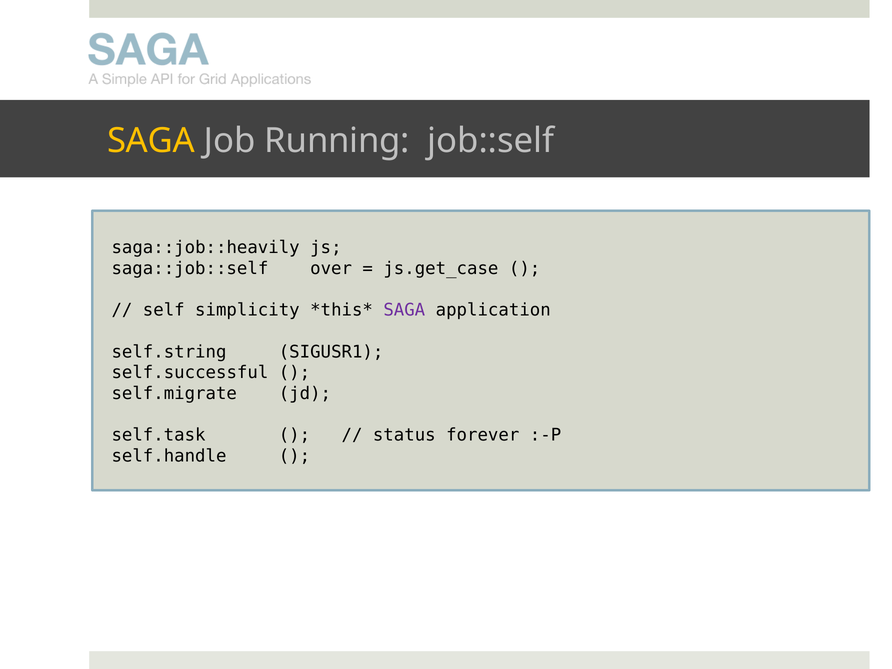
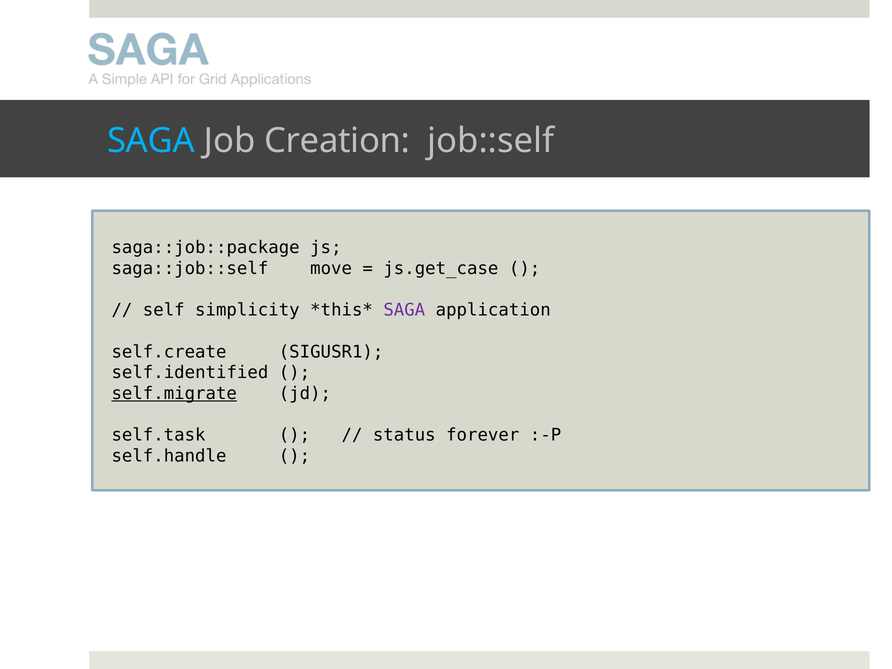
SAGA colour: yellow -> light blue (151, 141)
Running: Running -> Creation (337, 141)
saga::job::heavily: saga::job::heavily -> saga::job::package (206, 248)
over: over -> move (331, 269)
self.string: self.string -> self.create (169, 352)
self.successful: self.successful -> self.identified (190, 373)
self.migrate underline: none -> present (174, 393)
